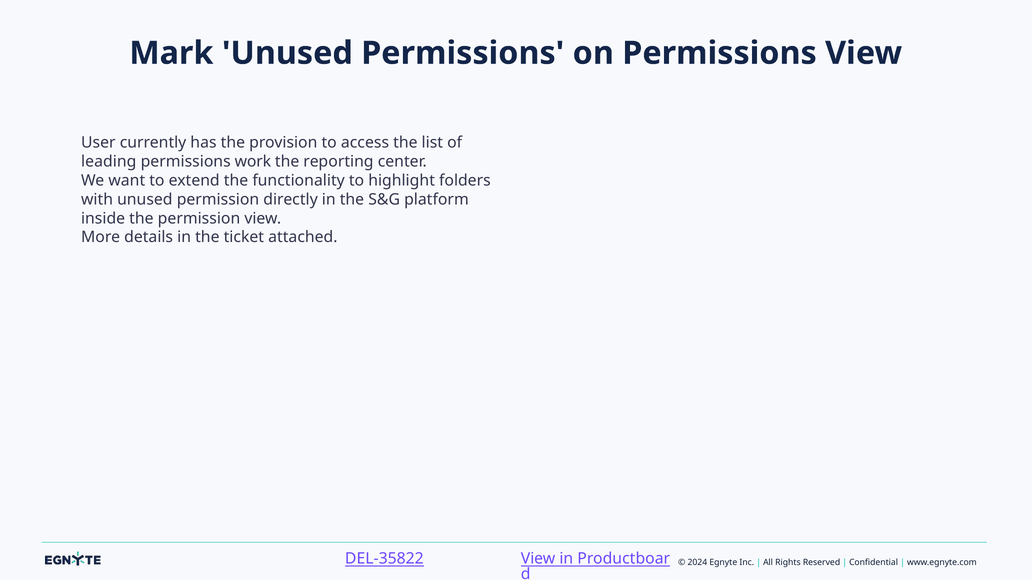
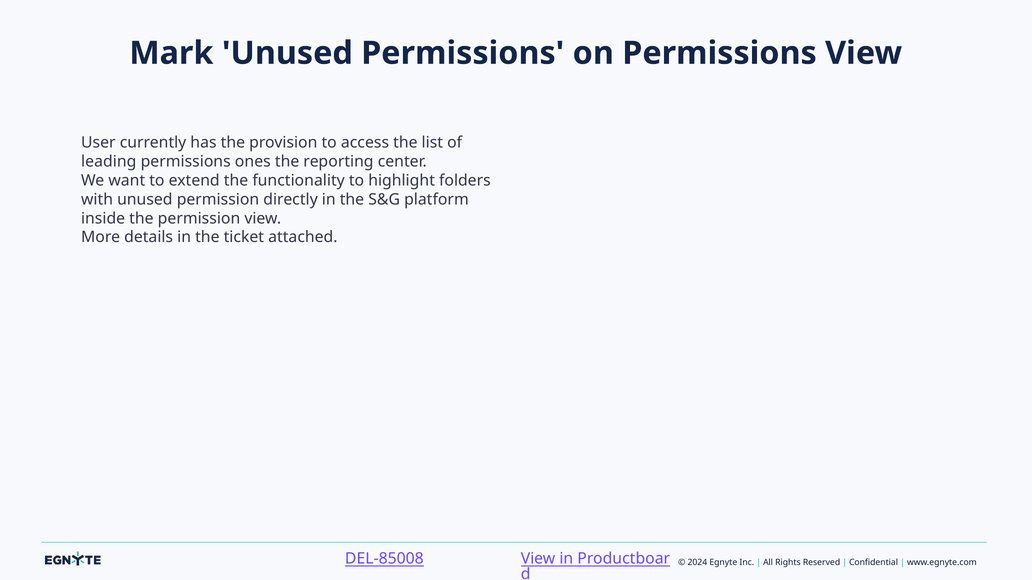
work: work -> ones (253, 162)
DEL-35822: DEL-35822 -> DEL-85008 (384, 559)
